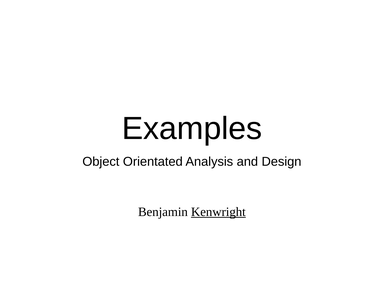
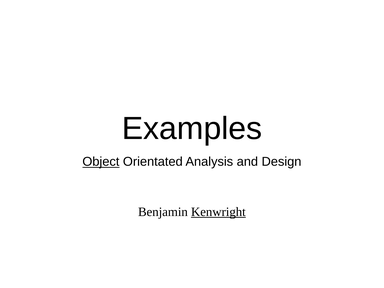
Object underline: none -> present (101, 162)
